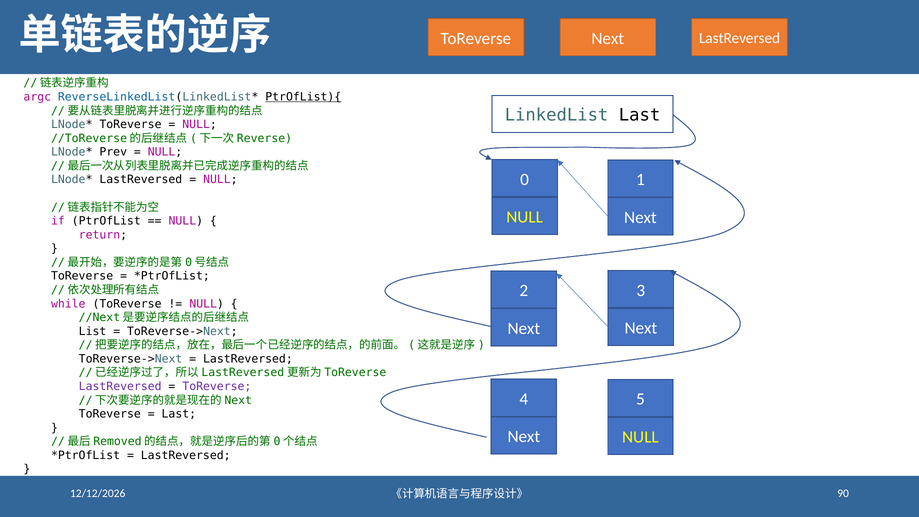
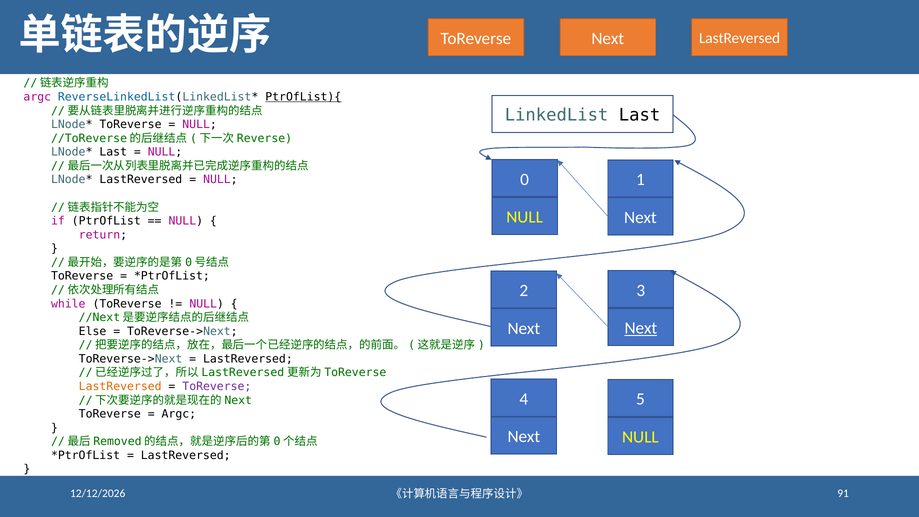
Prev: Prev -> Last (113, 152)
Next underline: none -> present (641, 328)
List: List -> Else (93, 331)
LastReversed colour: purple -> orange (120, 386)
Last: Last -> Argc (179, 414)
90: 90 -> 91 (843, 494)
